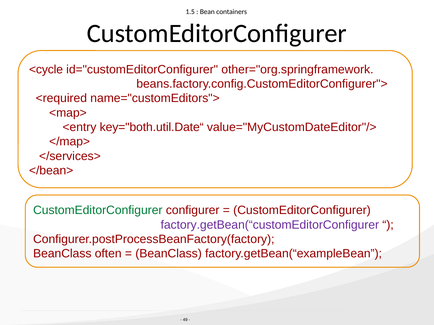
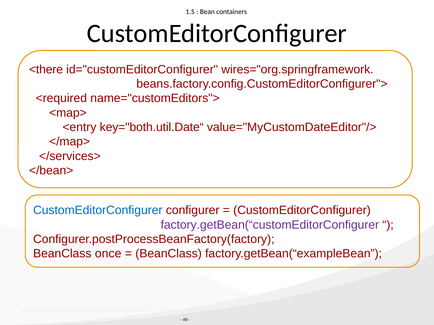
<cycle: <cycle -> <there (46, 70)
other="org.springframework: other="org.springframework -> wires="org.springframework (297, 70)
CustomEditorConfigurer colour: green -> blue (98, 211)
often: often -> once (108, 254)
